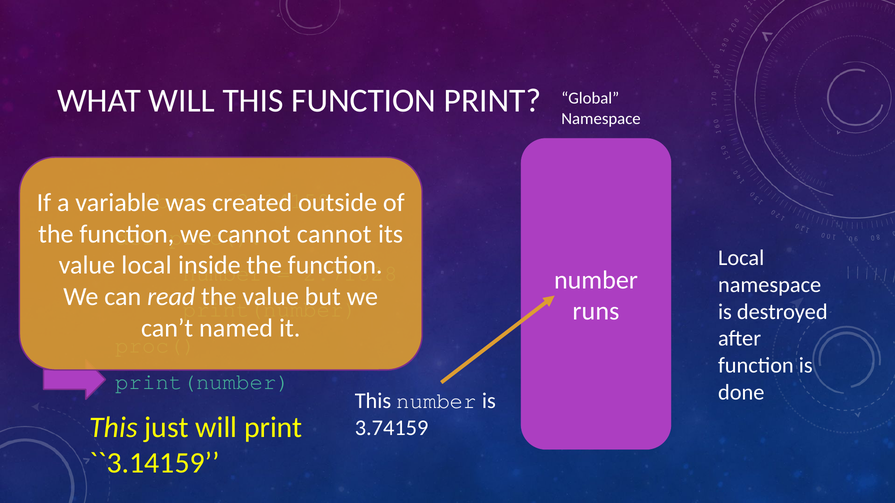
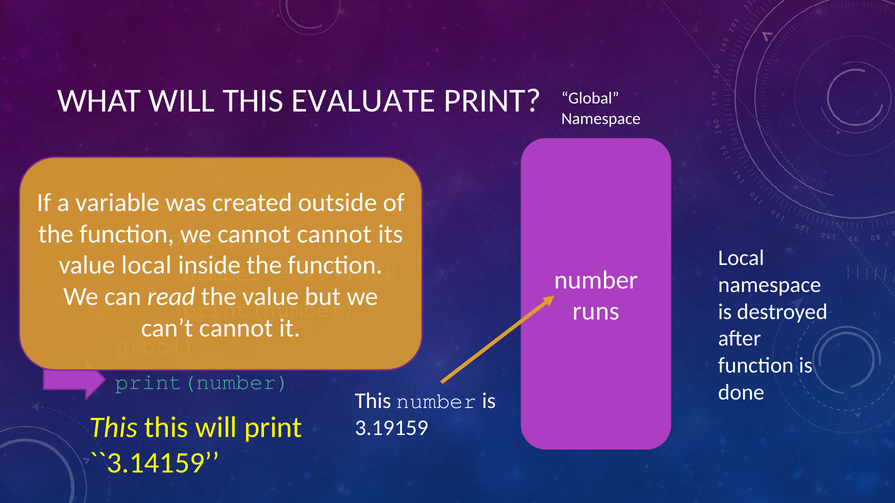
THIS FUNCTION: FUNCTION -> EVALUATE (364, 101)
can’t named: named -> cannot (236, 328)
This just: just -> this (166, 428)
3.74159: 3.74159 -> 3.19159 (392, 428)
